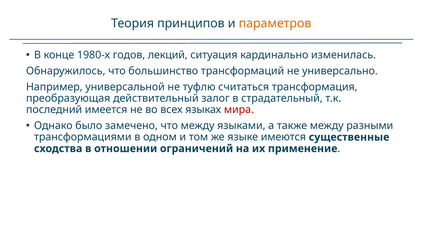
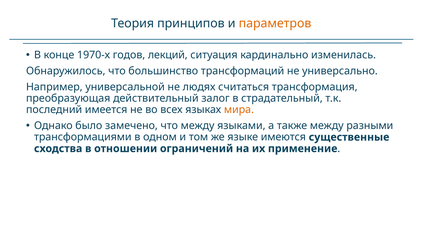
1980-х: 1980-х -> 1970-х (94, 55)
туфлю: туфлю -> людях (199, 87)
мира colour: red -> orange (239, 110)
